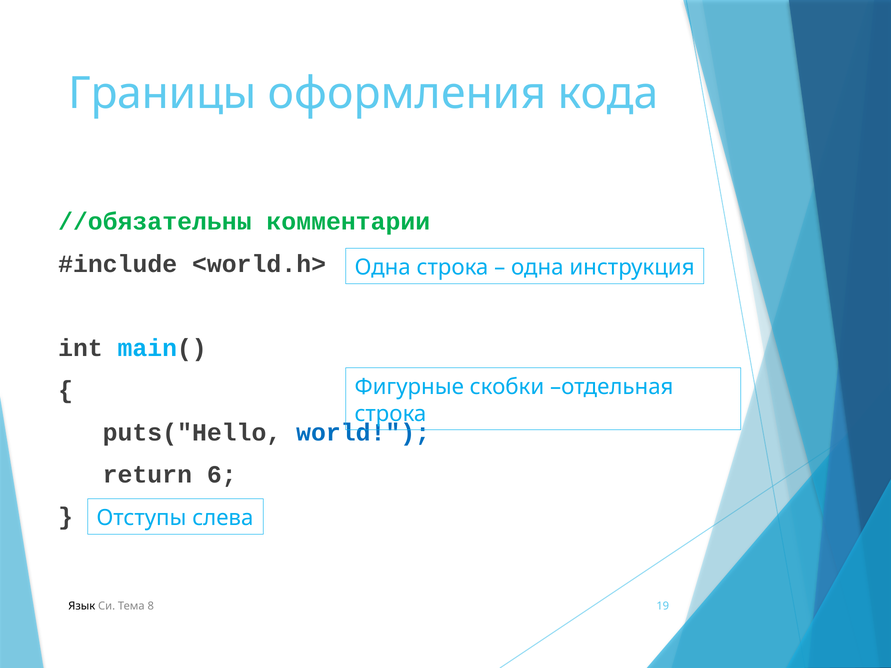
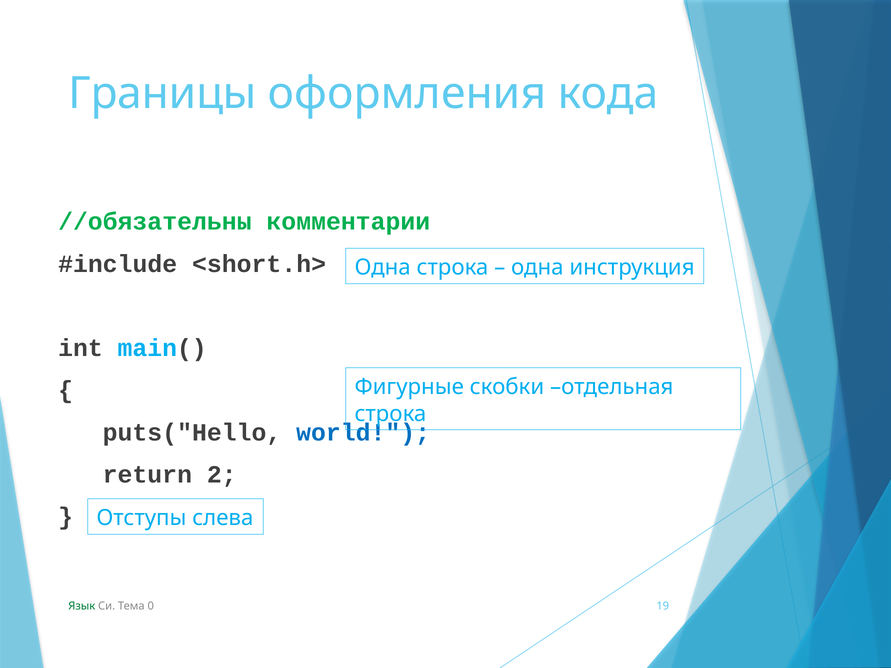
<world.h>: <world.h> -> <short.h> (259, 264)
6: 6 -> 2 (222, 475)
Язык colour: black -> green (82, 606)
8: 8 -> 0 (151, 606)
